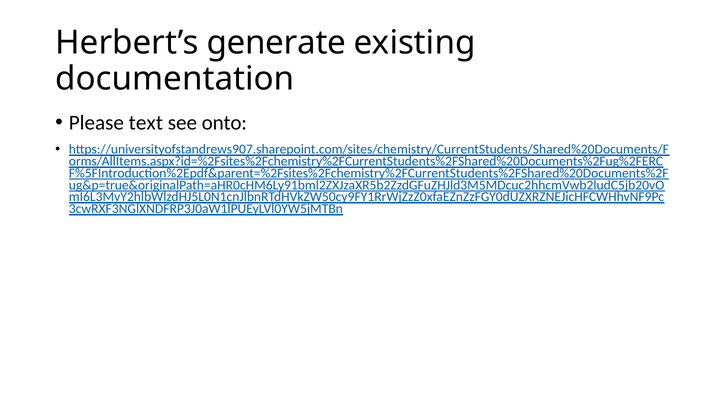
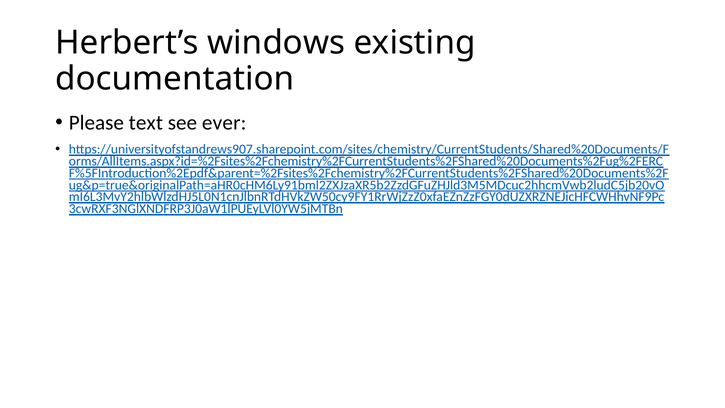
generate: generate -> windows (276, 43)
onto: onto -> ever (224, 123)
